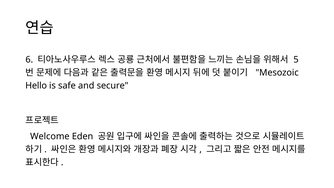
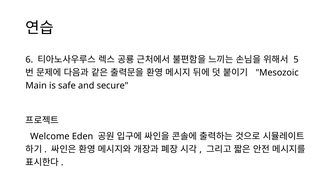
Hello: Hello -> Main (36, 86)
